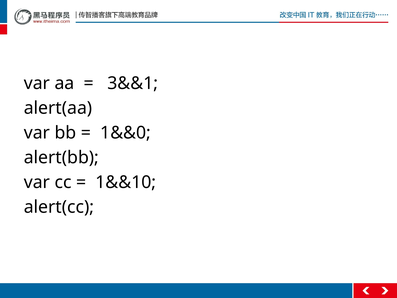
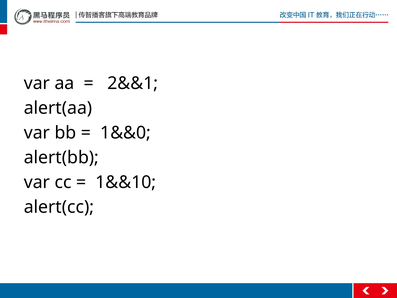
3&&1: 3&&1 -> 2&&1 (133, 83)
